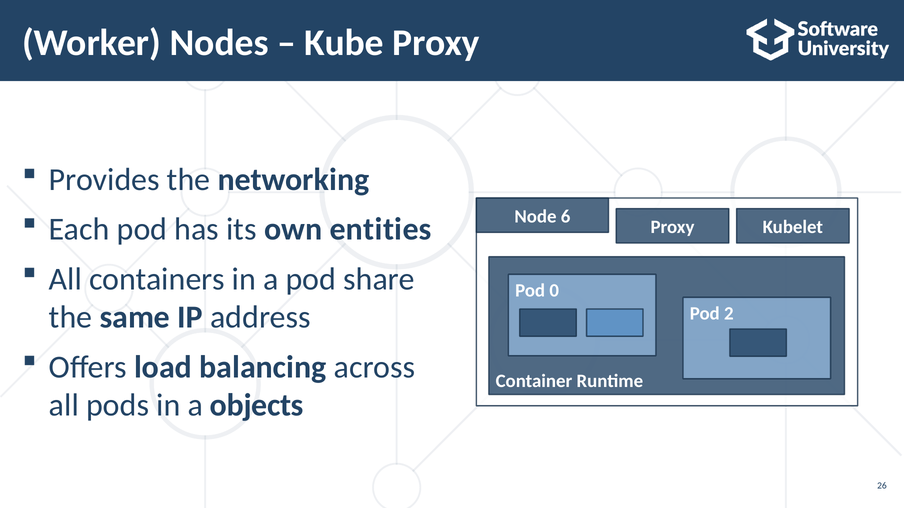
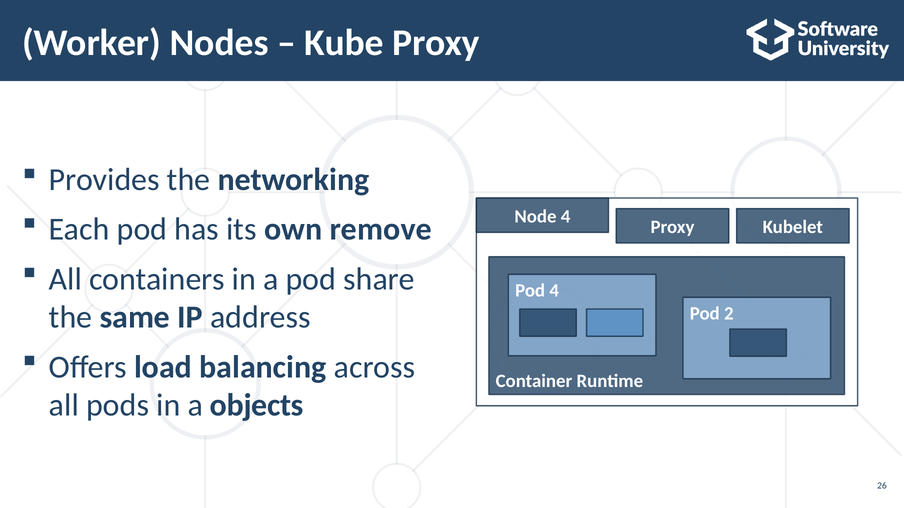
Node 6: 6 -> 4 (566, 217)
entities: entities -> remove (381, 230)
Pod 0: 0 -> 4 (554, 291)
